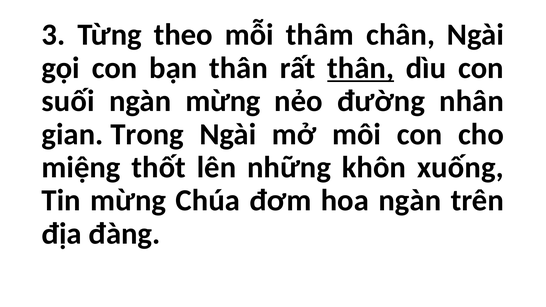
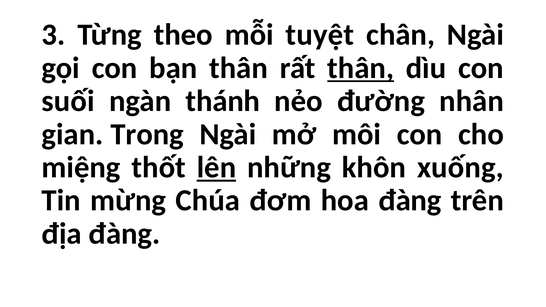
thâm: thâm -> tuyệt (320, 35)
ngàn mừng: mừng -> thánh (223, 101)
lên underline: none -> present (216, 167)
hoa ngàn: ngàn -> đàng (410, 201)
